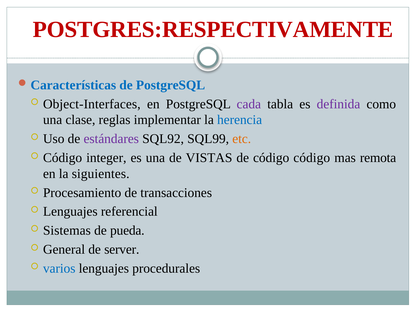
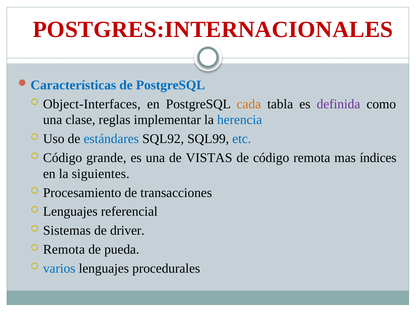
POSTGRES:RESPECTIVAMENTE: POSTGRES:RESPECTIVAMENTE -> POSTGRES:INTERNACIONALES (213, 29)
cada colour: purple -> orange (249, 104)
estándares colour: purple -> blue (111, 139)
etc colour: orange -> blue (242, 139)
integer: integer -> grande (106, 158)
código código: código -> remota (312, 158)
remota: remota -> índices (378, 158)
pueda: pueda -> driver (127, 231)
General: General -> Remota (64, 249)
server: server -> pueda (122, 249)
